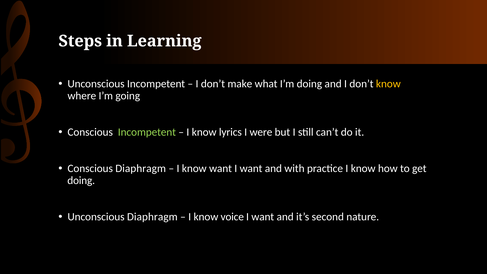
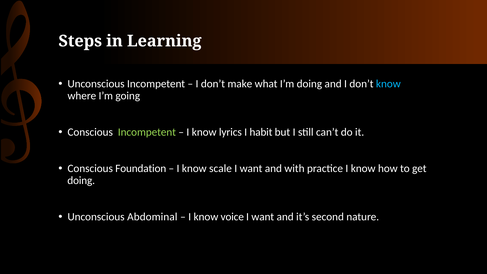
know colour: yellow -> light blue (388, 84)
were: were -> habit (261, 132)
Conscious Diaphragm: Diaphragm -> Foundation (141, 168)
know want: want -> scale (220, 168)
Unconscious Diaphragm: Diaphragm -> Abdominal (152, 217)
